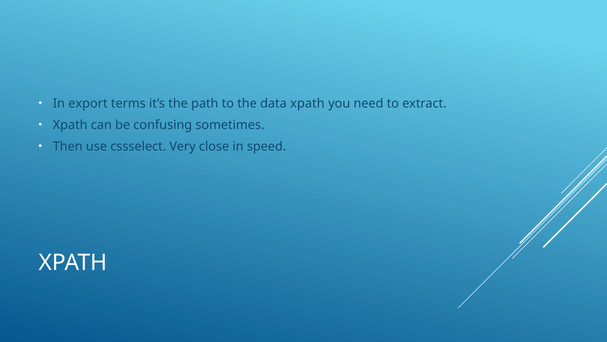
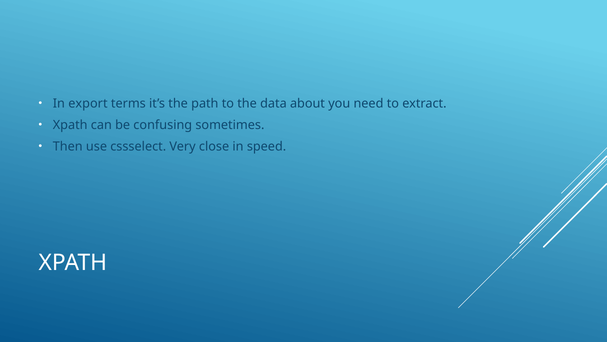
data xpath: xpath -> about (307, 104)
